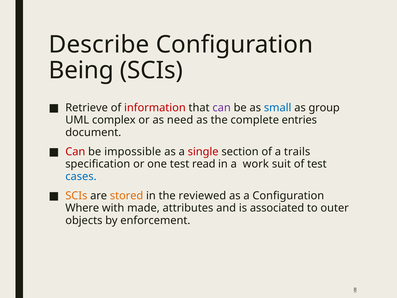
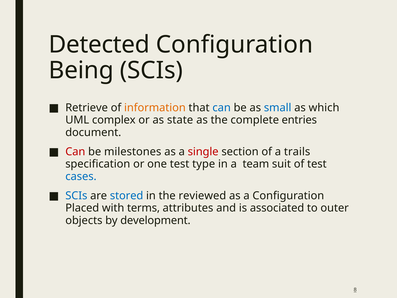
Describe: Describe -> Detected (99, 44)
information colour: red -> orange (155, 108)
can colour: purple -> blue (222, 108)
group: group -> which (324, 108)
need: need -> state (180, 120)
impossible: impossible -> milestones (133, 152)
read: read -> type (204, 164)
work: work -> team (256, 164)
SCIs colour: orange -> blue (76, 195)
stored colour: orange -> blue (127, 195)
Where: Where -> Placed (82, 208)
made: made -> terms (144, 208)
enforcement: enforcement -> development (155, 220)
